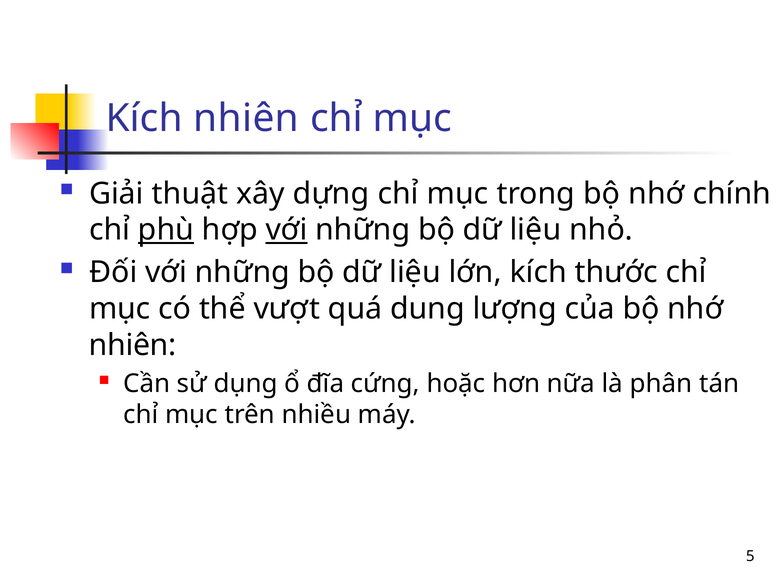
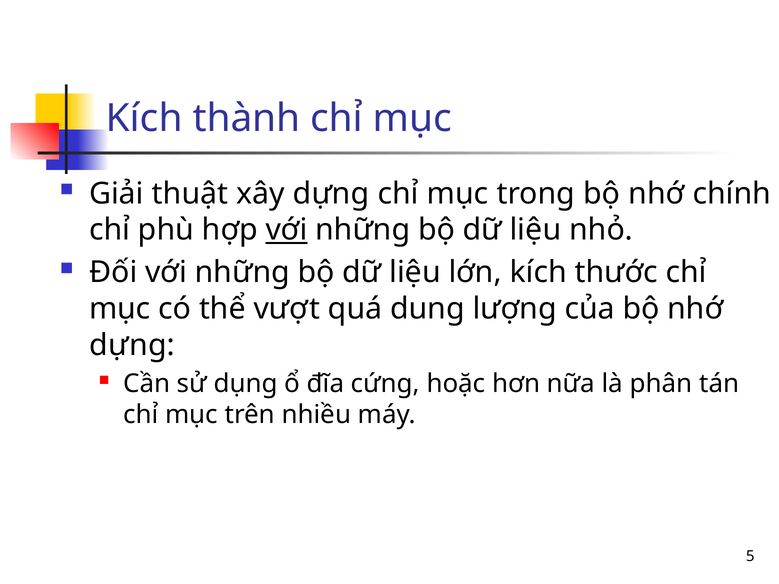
Kích nhiên: nhiên -> thành (246, 118)
phù underline: present -> none (166, 230)
nhiên: nhiên -> dựng (132, 345)
